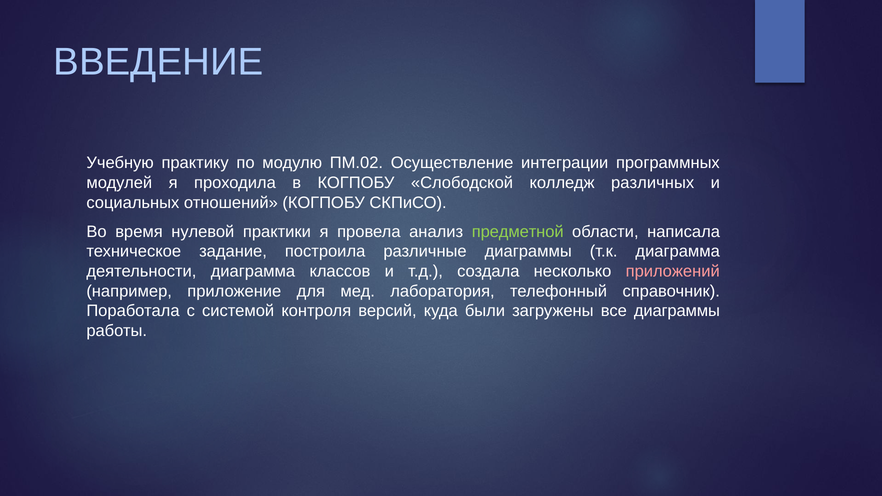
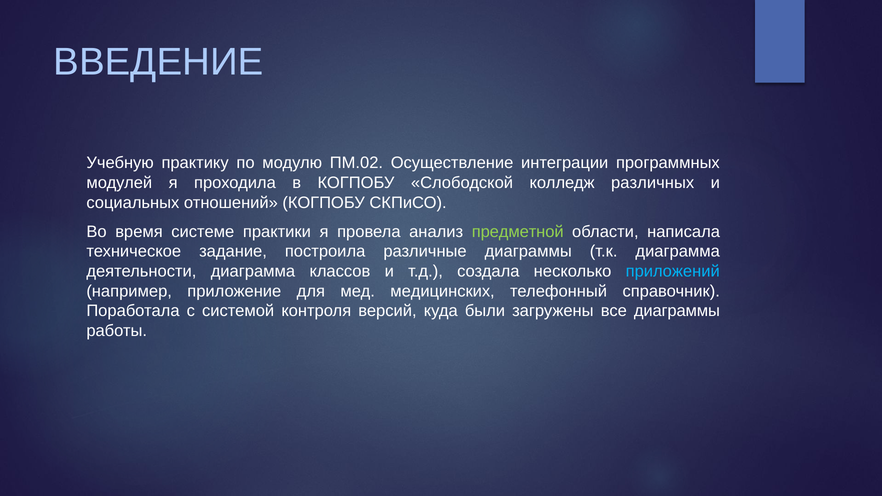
нулевой: нулевой -> системе (203, 232)
приложений colour: pink -> light blue (673, 271)
лаборатория: лаборатория -> медицинских (442, 291)
